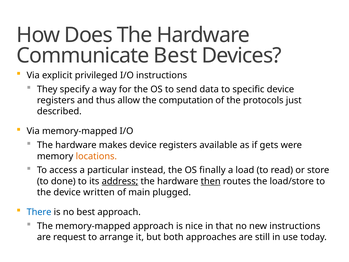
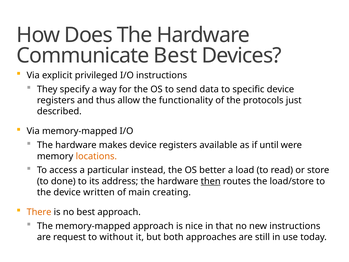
computation: computation -> functionality (186, 100)
gets: gets -> until (269, 145)
finally: finally -> better (212, 170)
address underline: present -> none (120, 181)
plugged: plugged -> creating (172, 192)
There colour: blue -> orange (39, 212)
arrange: arrange -> without (116, 237)
